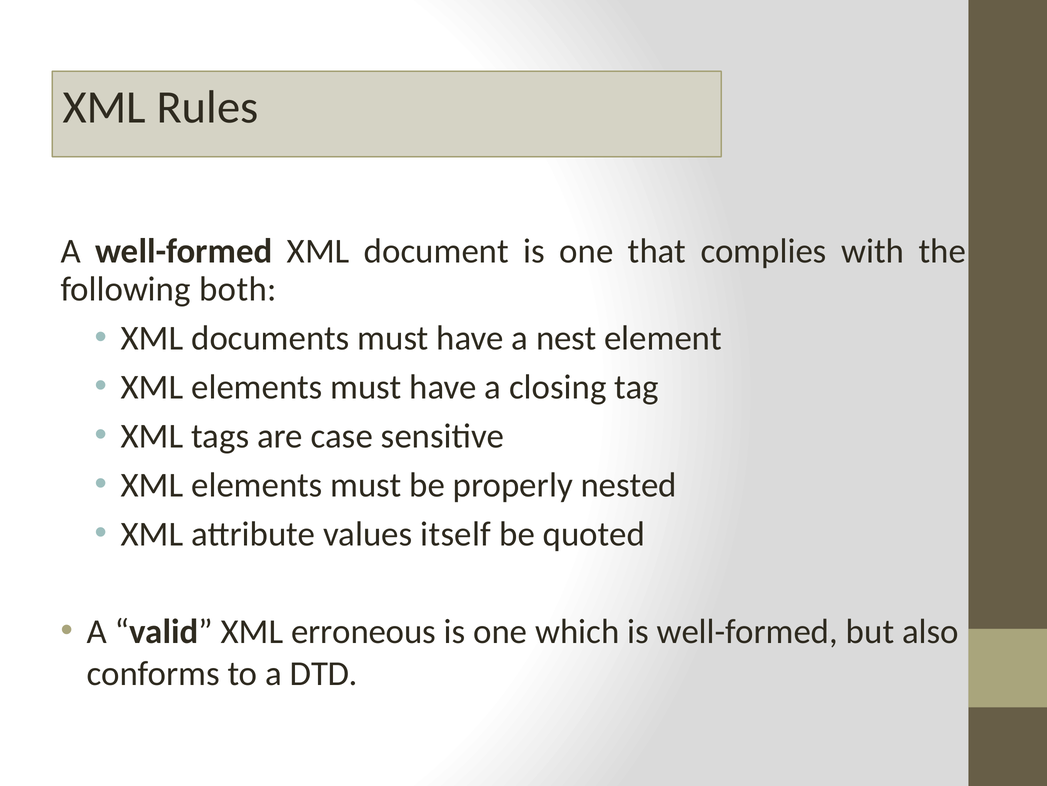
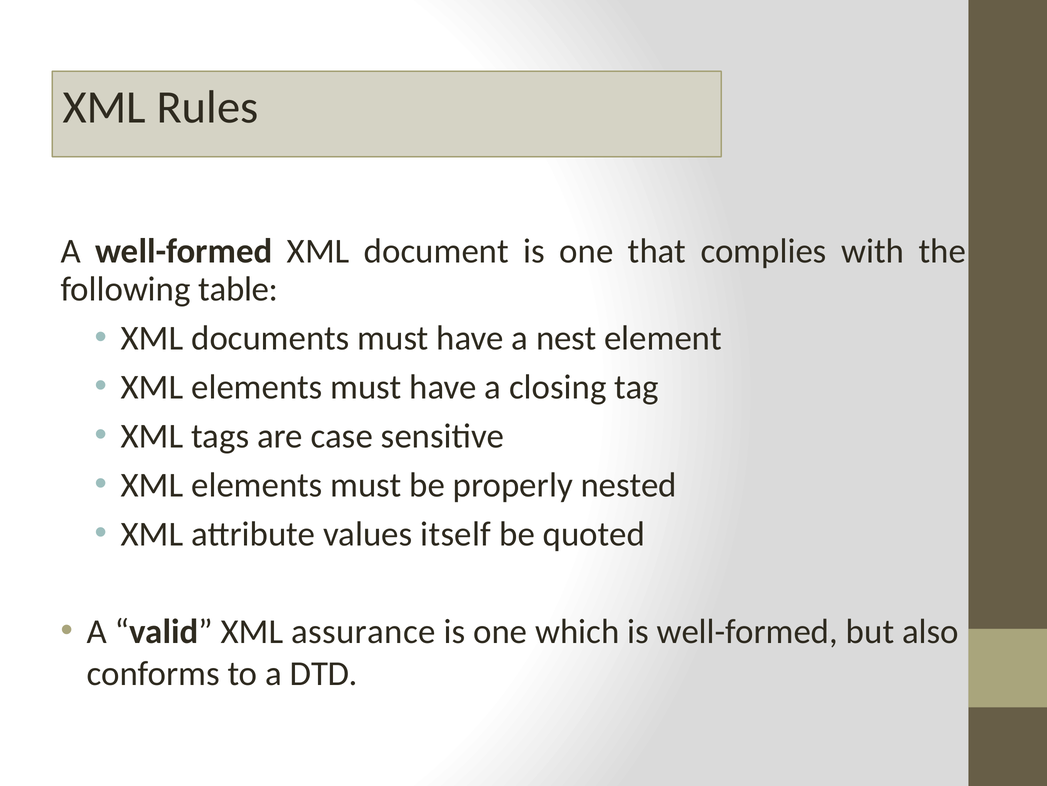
both: both -> table (238, 289)
erroneous: erroneous -> assurance (363, 631)
